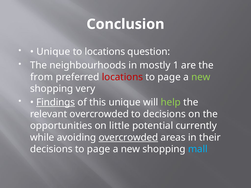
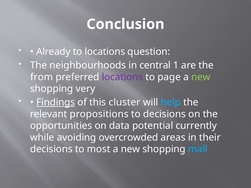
Unique: Unique -> Already (53, 52)
mostly: mostly -> central (155, 65)
locations colour: red -> purple (122, 77)
this unique: unique -> cluster (125, 102)
help colour: light green -> light blue (171, 102)
relevant overcrowded: overcrowded -> propositions (99, 114)
little: little -> data (119, 126)
overcrowded underline: present -> none (128, 138)
decisions to page: page -> most (99, 149)
